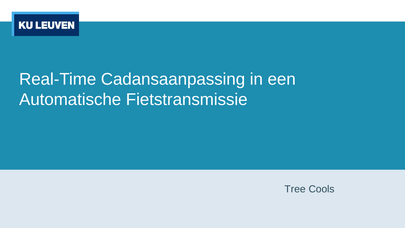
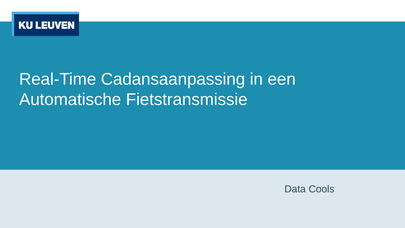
Tree: Tree -> Data (295, 189)
